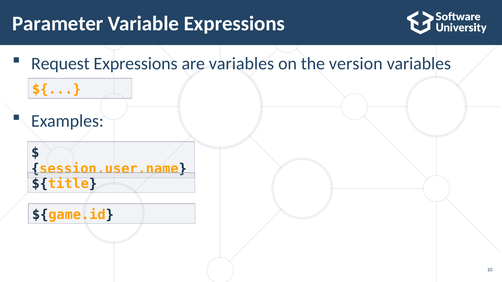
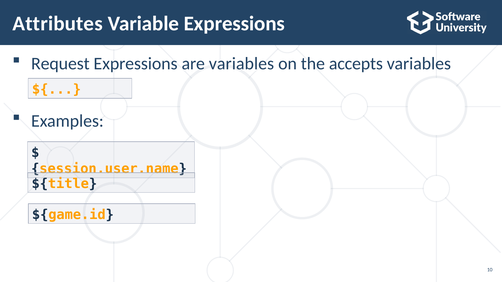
Parameter: Parameter -> Attributes (58, 24)
version: version -> accepts (356, 64)
